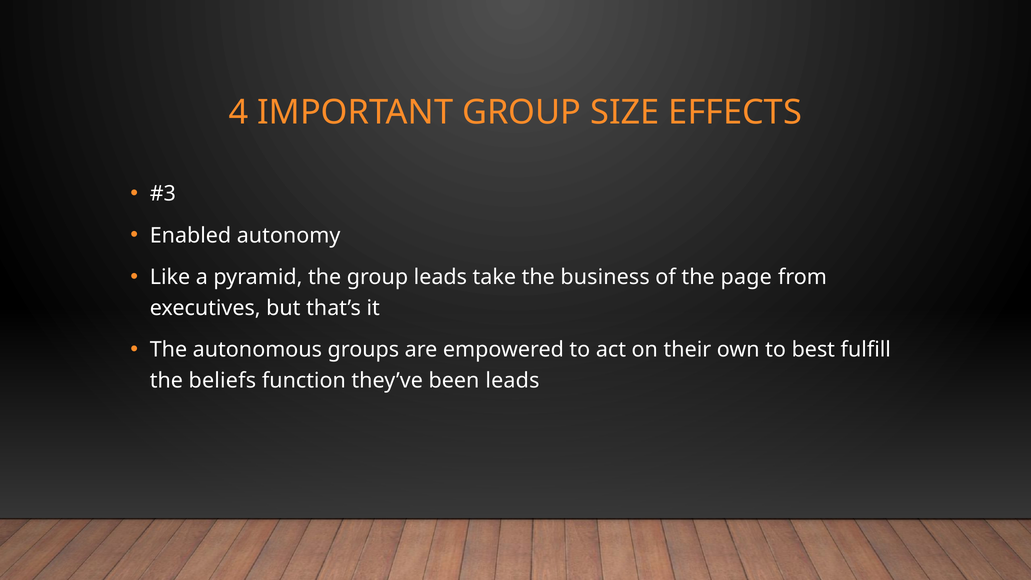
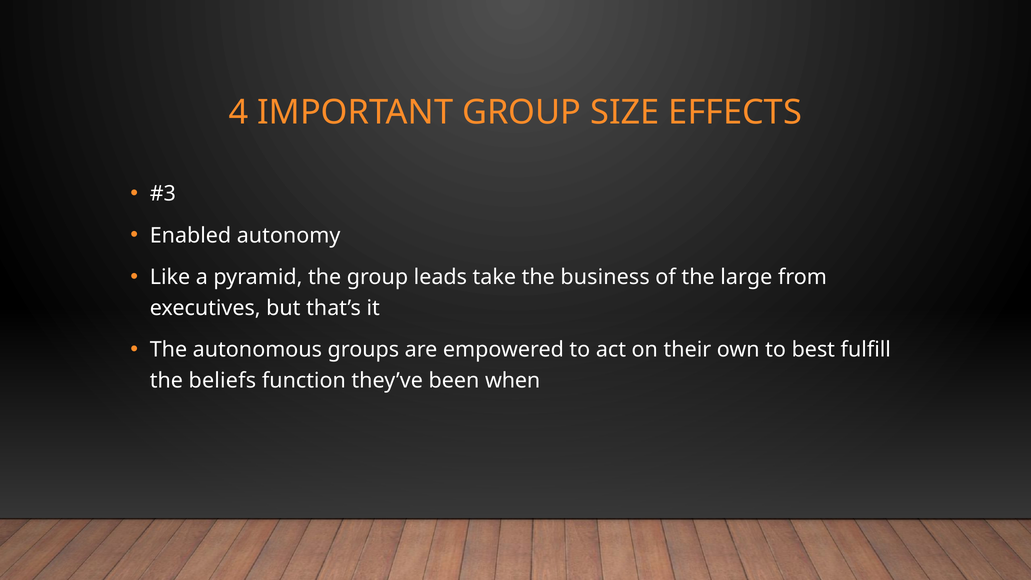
page: page -> large (746, 277)
been leads: leads -> when (513, 381)
